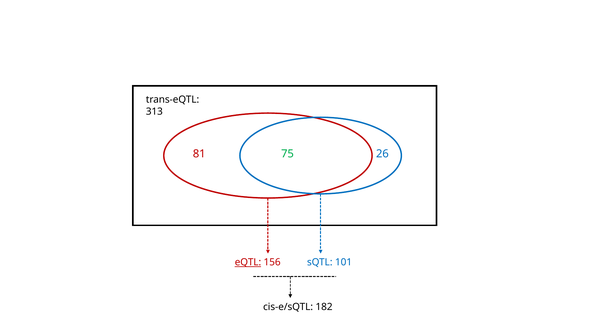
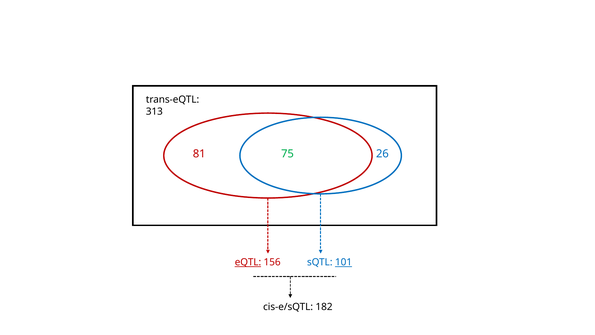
101 underline: none -> present (344, 262)
